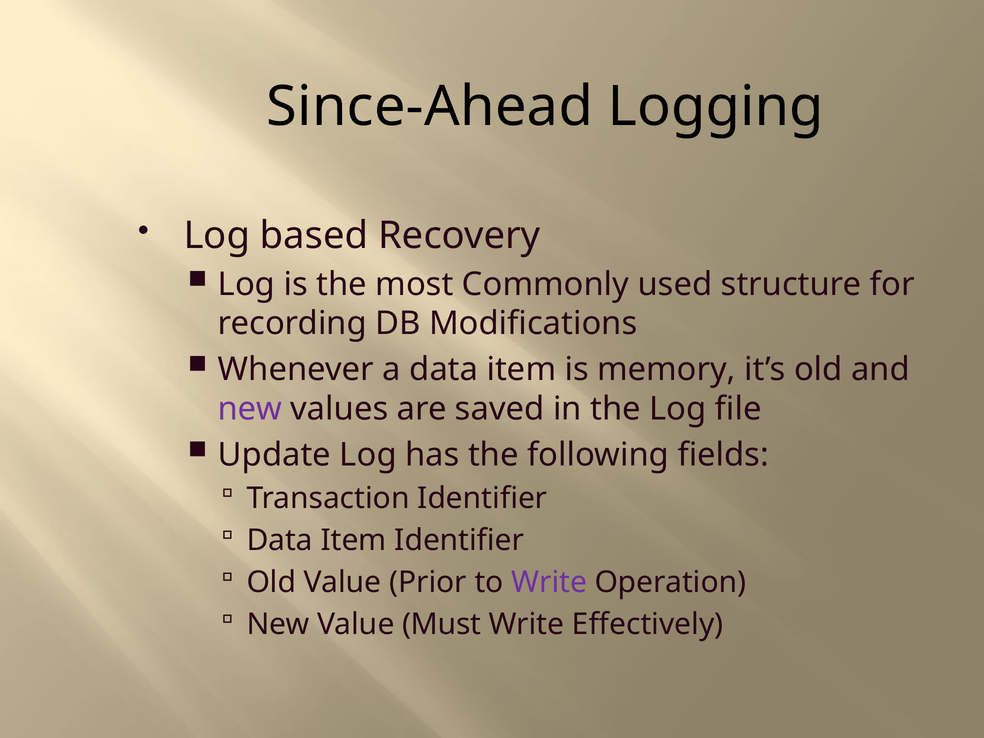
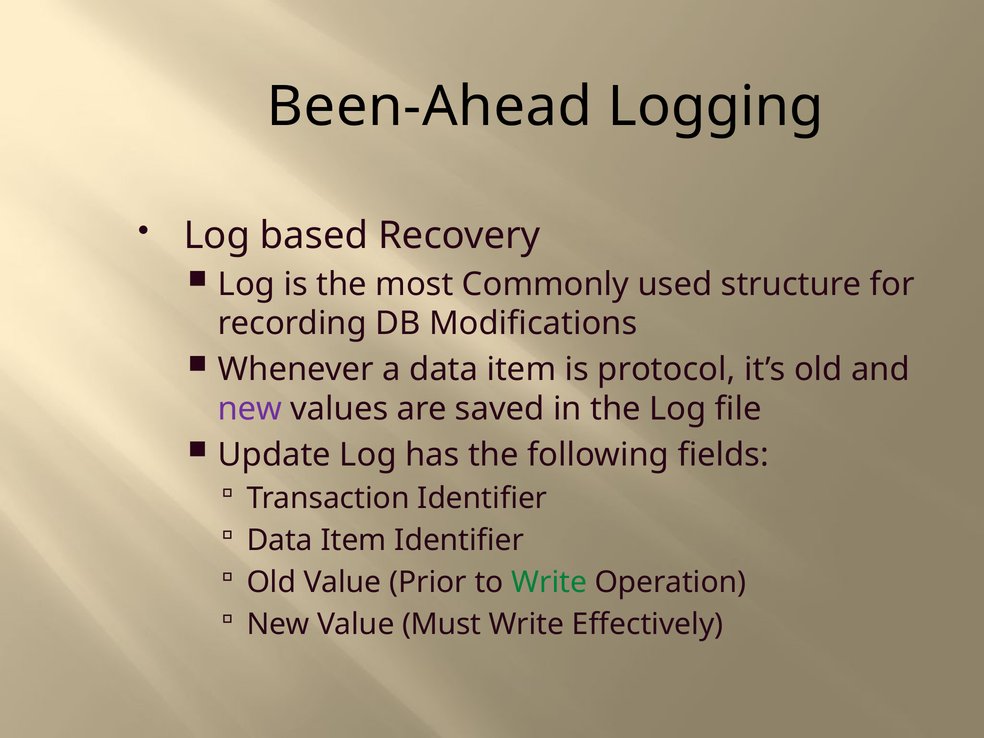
Since-Ahead: Since-Ahead -> Been-Ahead (430, 107)
memory: memory -> protocol (666, 369)
Write colour: purple -> green (549, 582)
